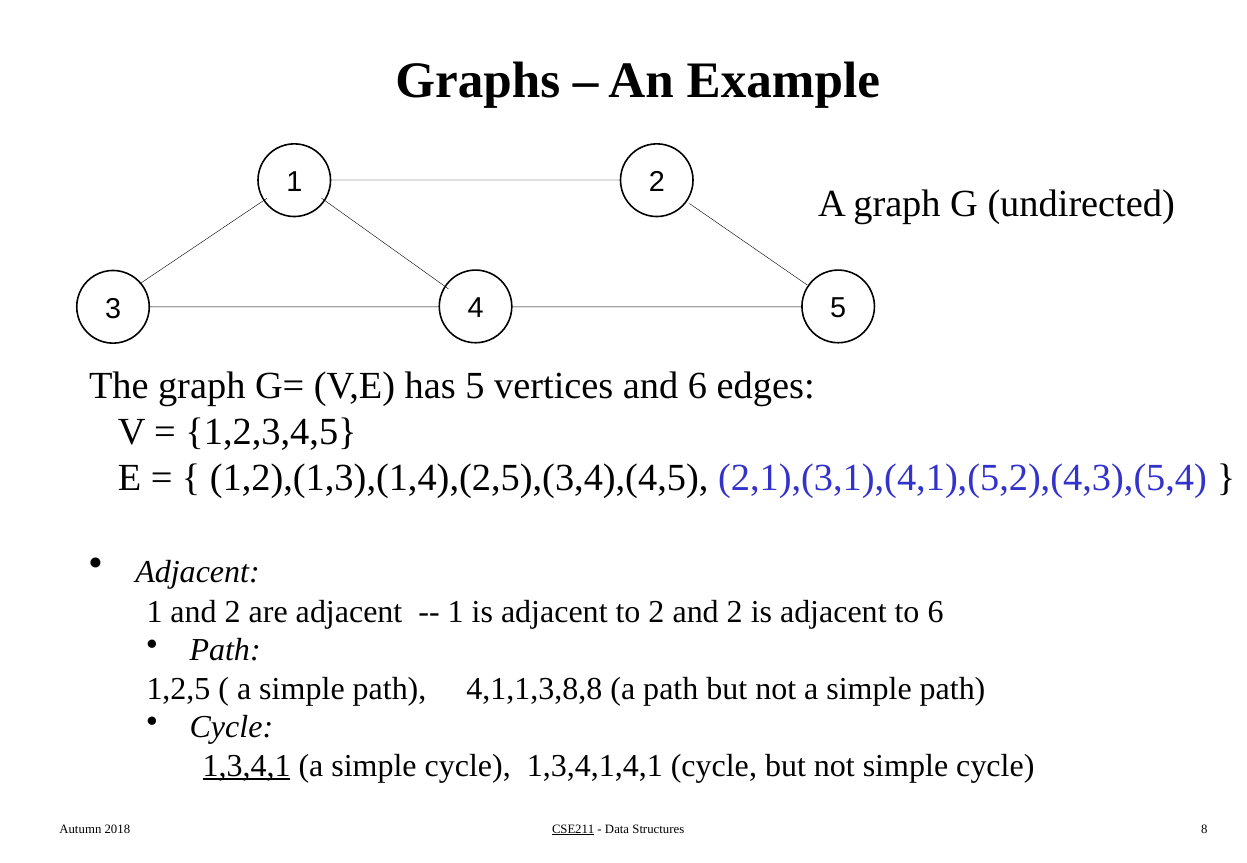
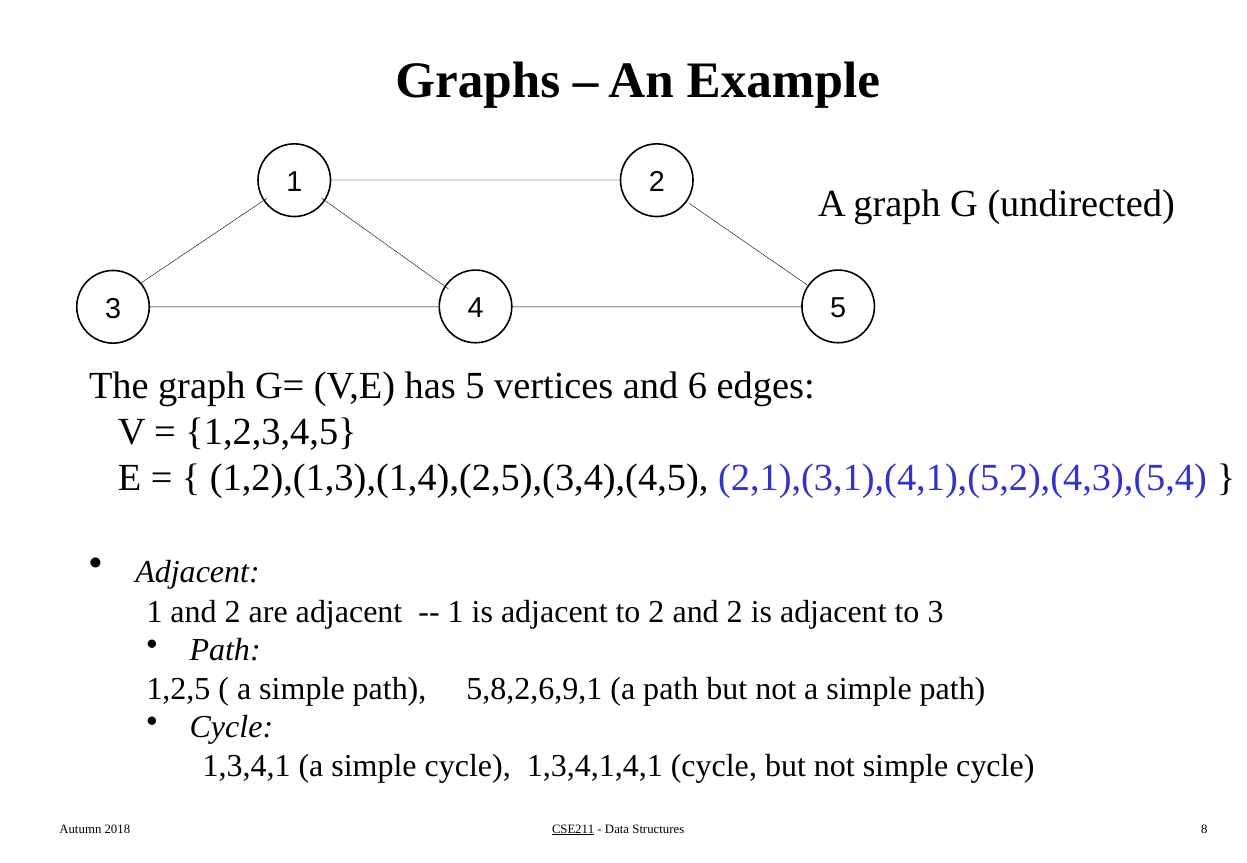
to 6: 6 -> 3 (936, 612)
4,1,1,3,8,8: 4,1,1,3,8,8 -> 5,8,2,6,9,1 (534, 689)
1,3,4,1 underline: present -> none (247, 766)
